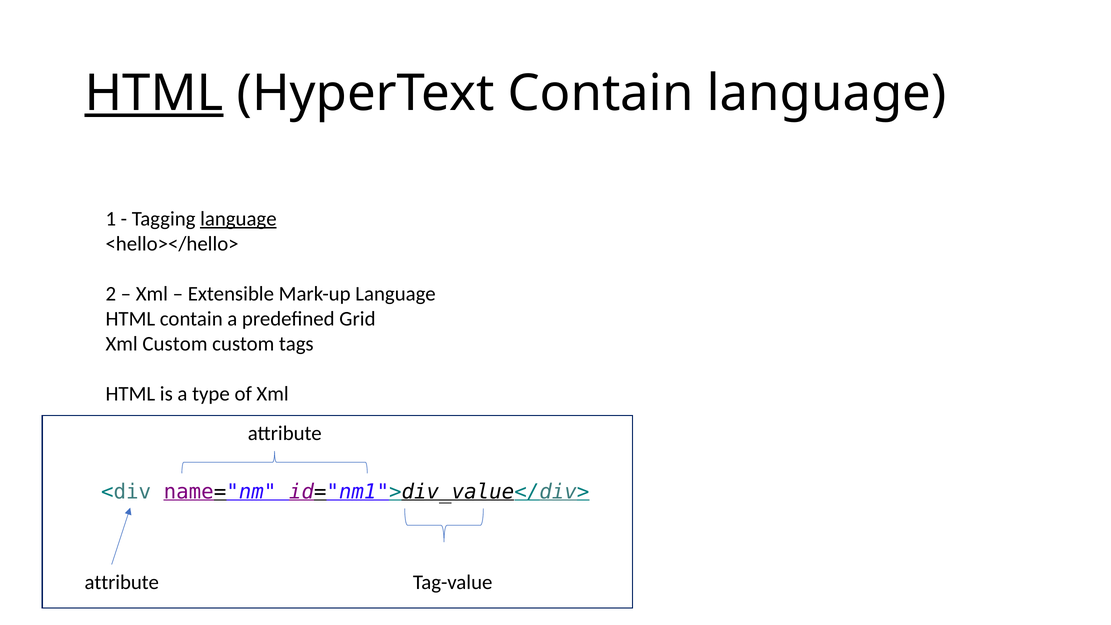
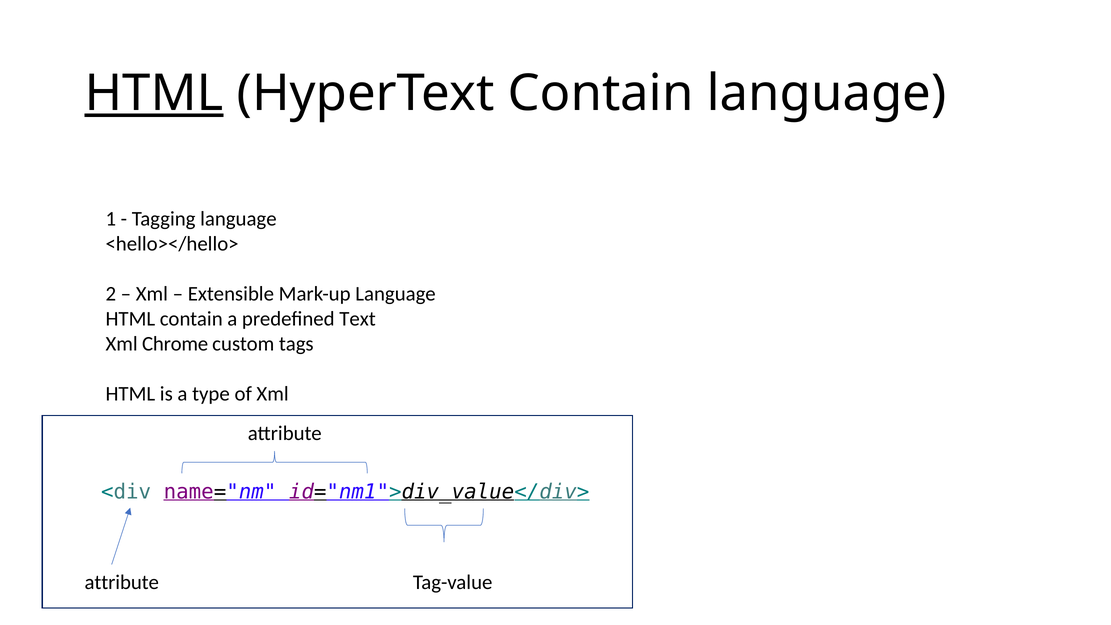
language underline: present -> none (238, 219)
Grid: Grid -> Text (358, 319)
Xml Custom: Custom -> Chrome (175, 344)
